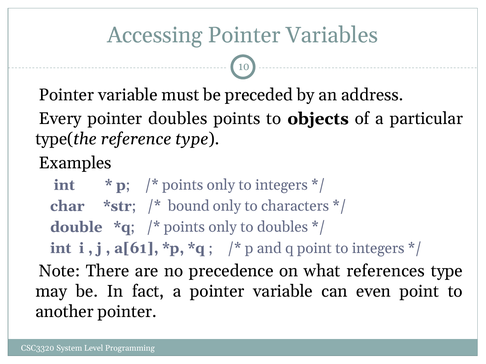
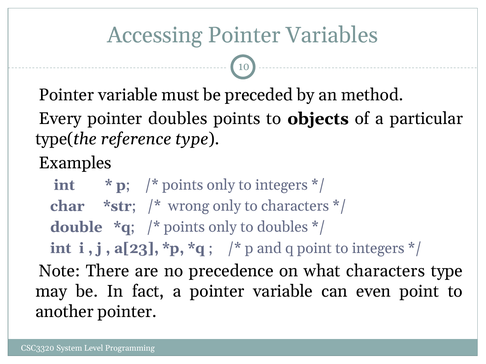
address: address -> method (372, 95)
bound: bound -> wrong (189, 206)
a[61: a[61 -> a[23 (136, 248)
what references: references -> characters (386, 271)
